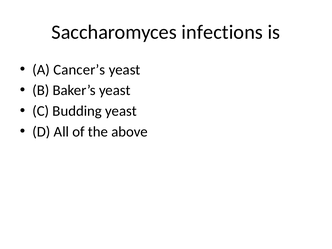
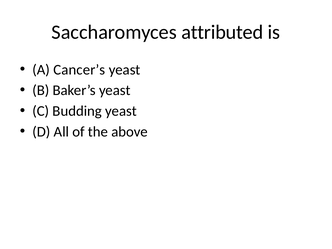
infections: infections -> attributed (222, 32)
